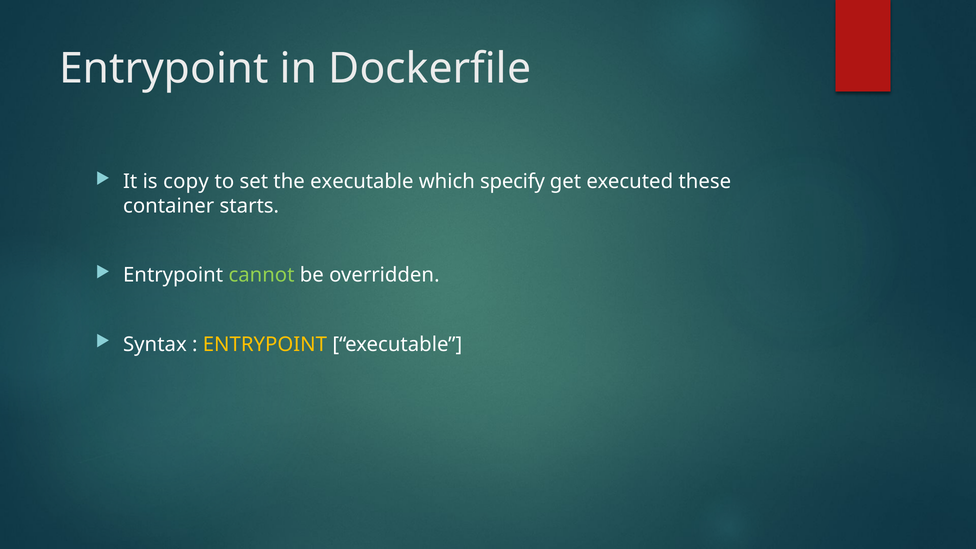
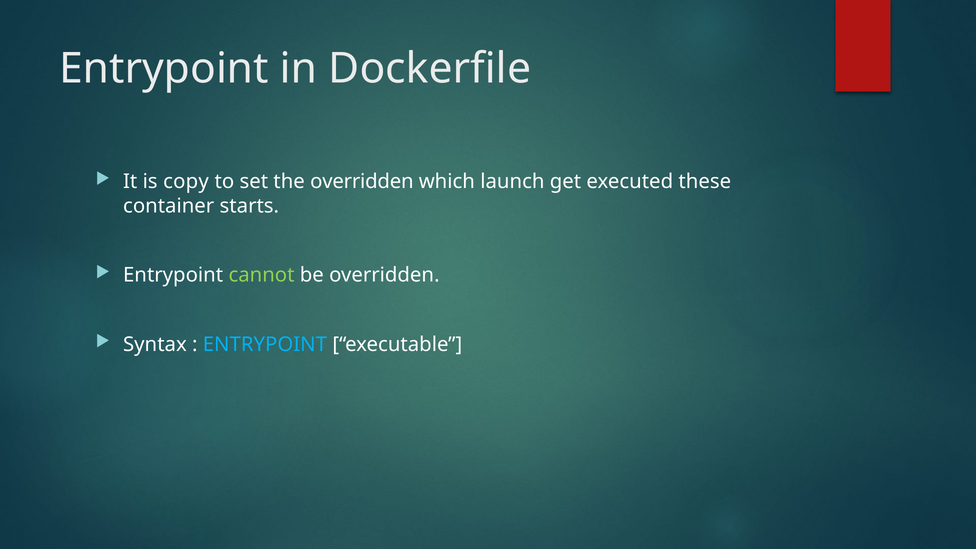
the executable: executable -> overridden (362, 182)
specify: specify -> launch (512, 182)
ENTRYPOINT colour: yellow -> light blue (265, 344)
